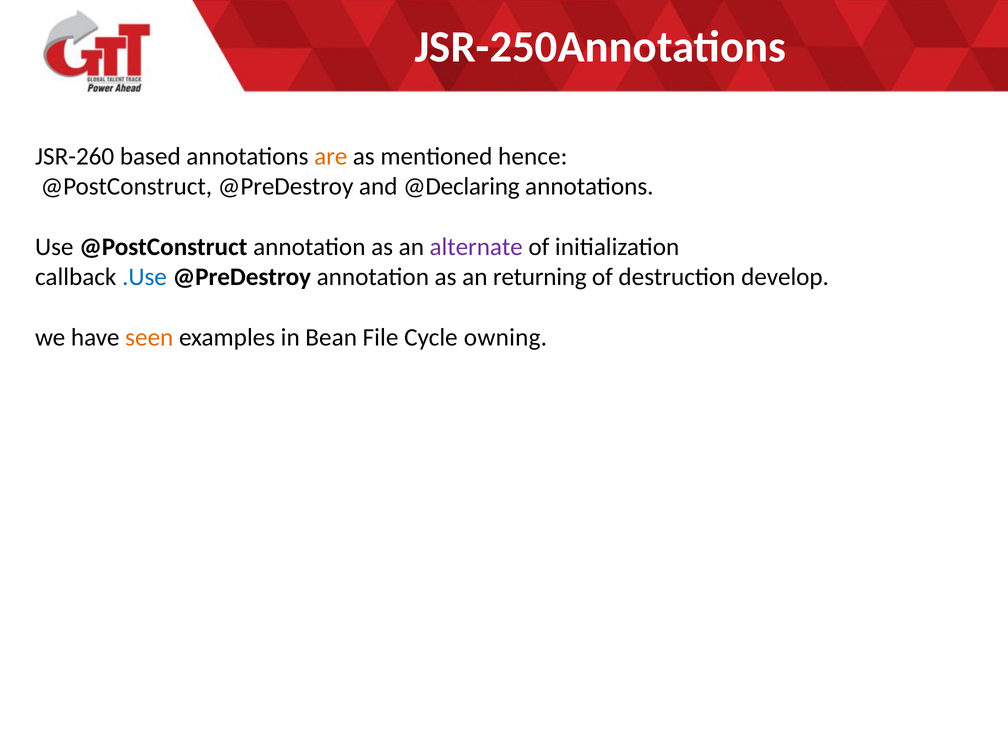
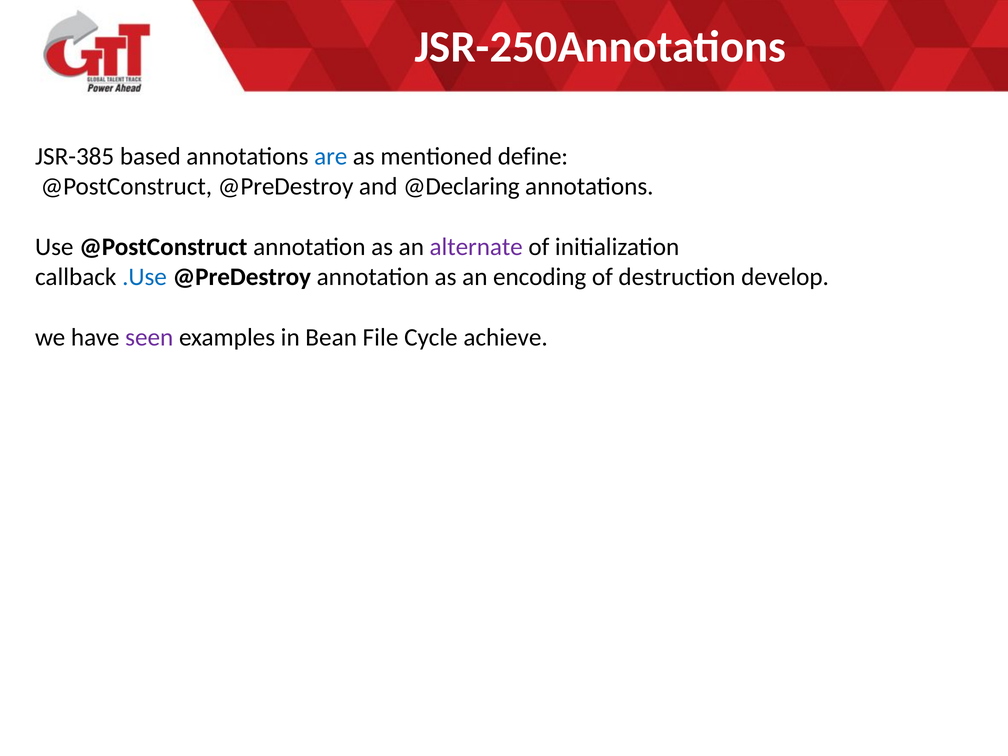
JSR-260: JSR-260 -> JSR-385 (75, 156)
are colour: orange -> blue (331, 156)
hence: hence -> define (533, 156)
returning: returning -> encoding (540, 277)
seen colour: orange -> purple (149, 338)
owning: owning -> achieve (506, 338)
